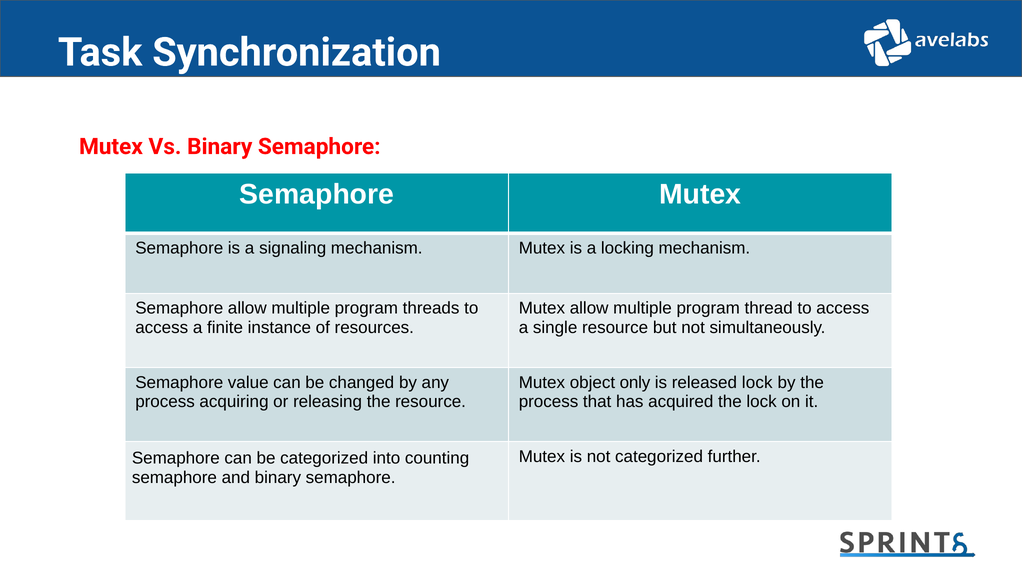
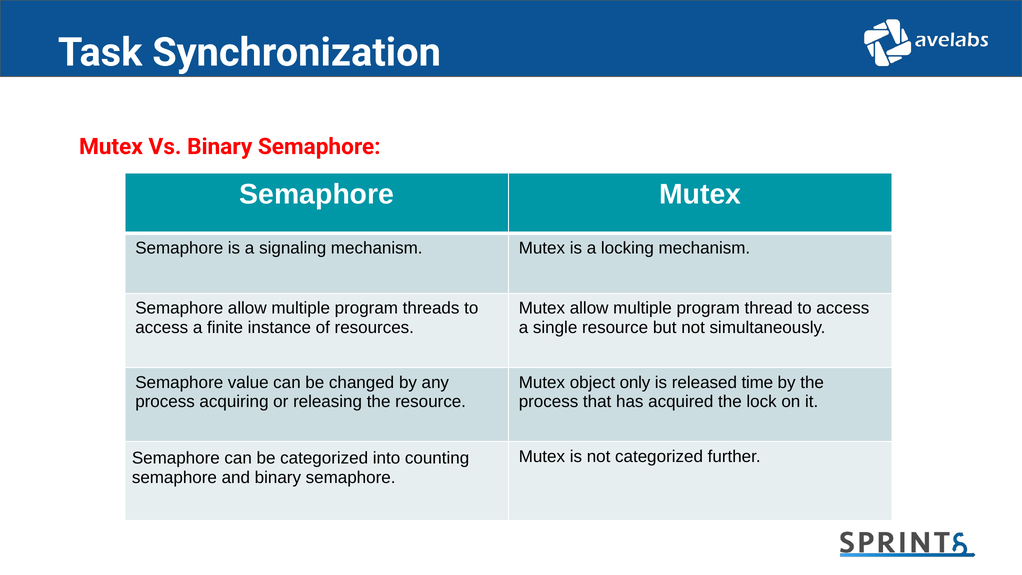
released lock: lock -> time (757, 382)
